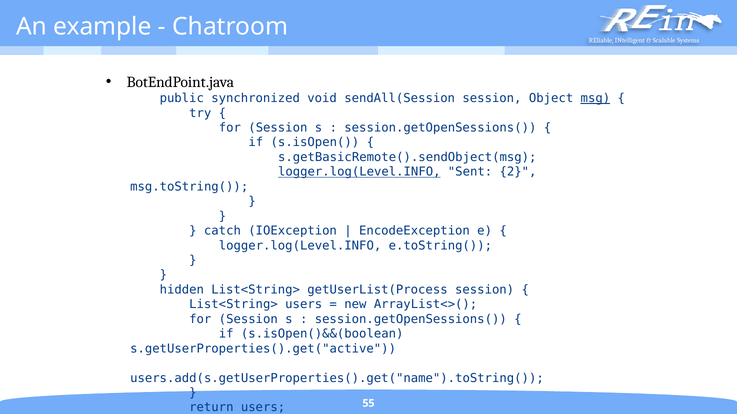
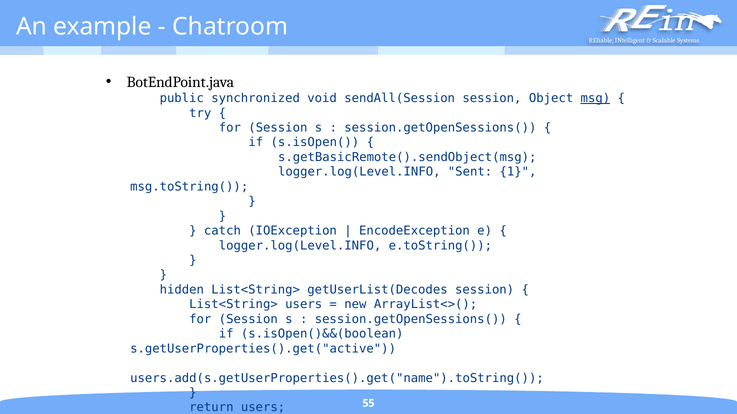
logger.log(Level.INFO underline: present -> none (359, 172)
2: 2 -> 1 (518, 172)
getUserList(Process: getUserList(Process -> getUserList(Decodes (378, 290)
